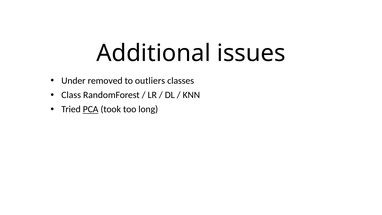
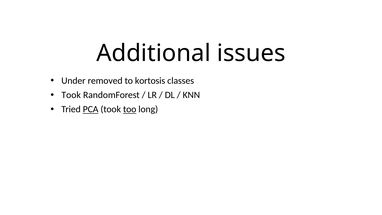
outliers: outliers -> kortosis (150, 81)
Class: Class -> Took (71, 95)
too underline: none -> present (130, 109)
